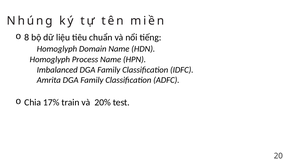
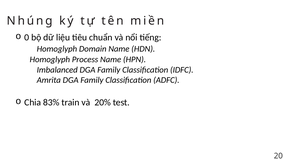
8: 8 -> 0 (27, 37)
17%: 17% -> 83% (51, 102)
